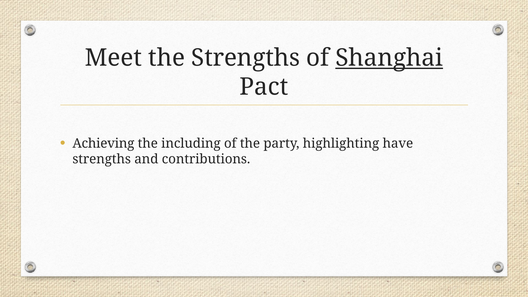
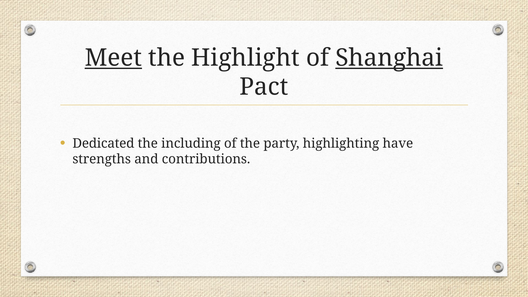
Meet underline: none -> present (113, 58)
the Strengths: Strengths -> Highlight (246, 58)
Achieving: Achieving -> Dedicated (103, 143)
